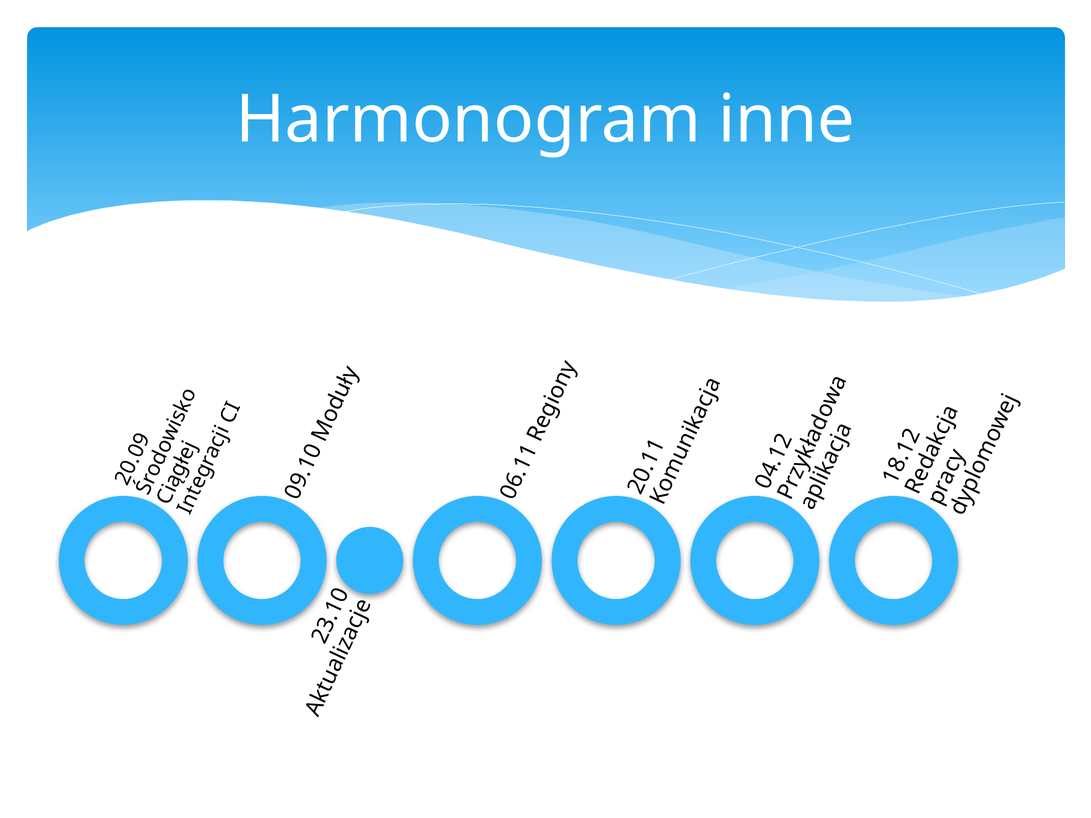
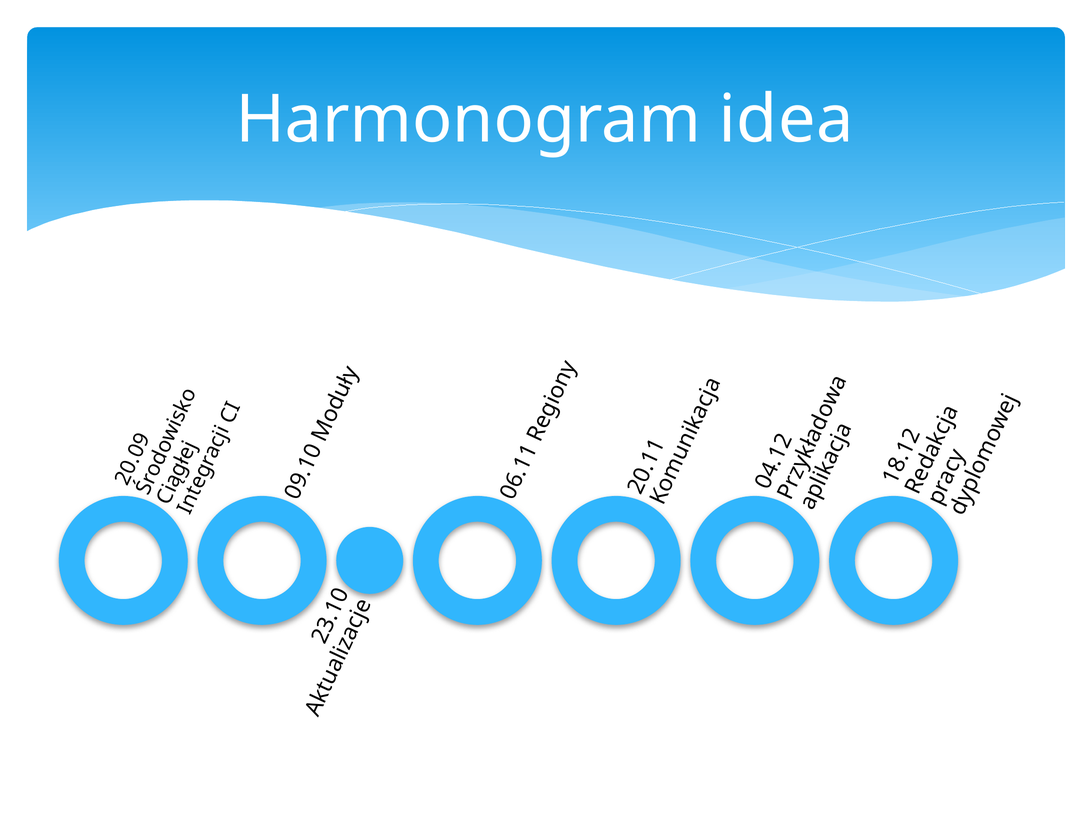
inne: inne -> idea (786, 120)
